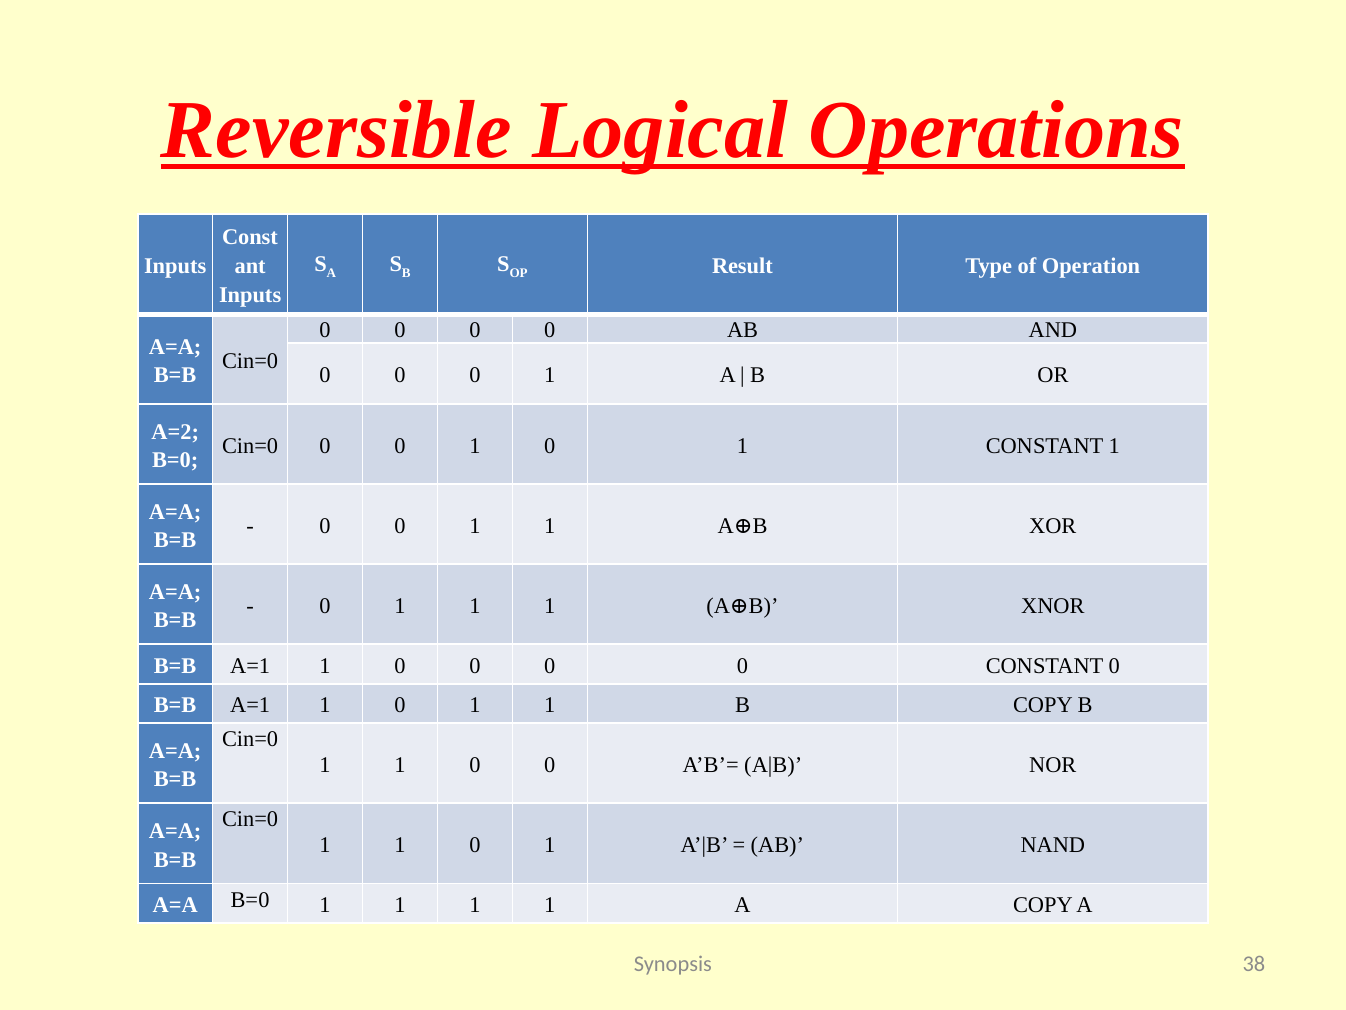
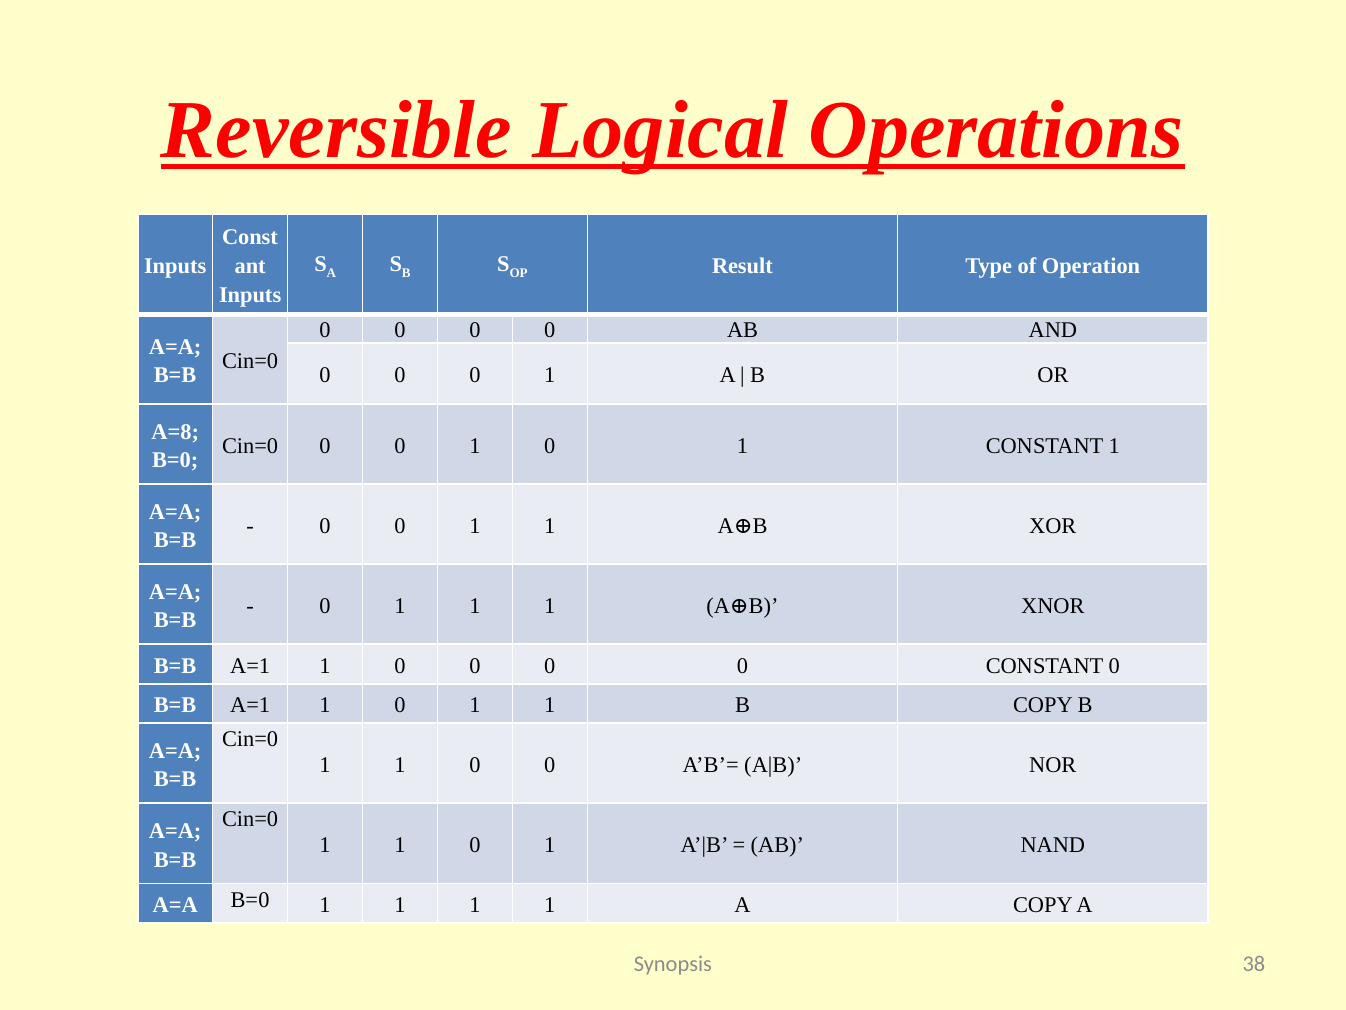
A=2: A=2 -> A=8 (175, 431)
